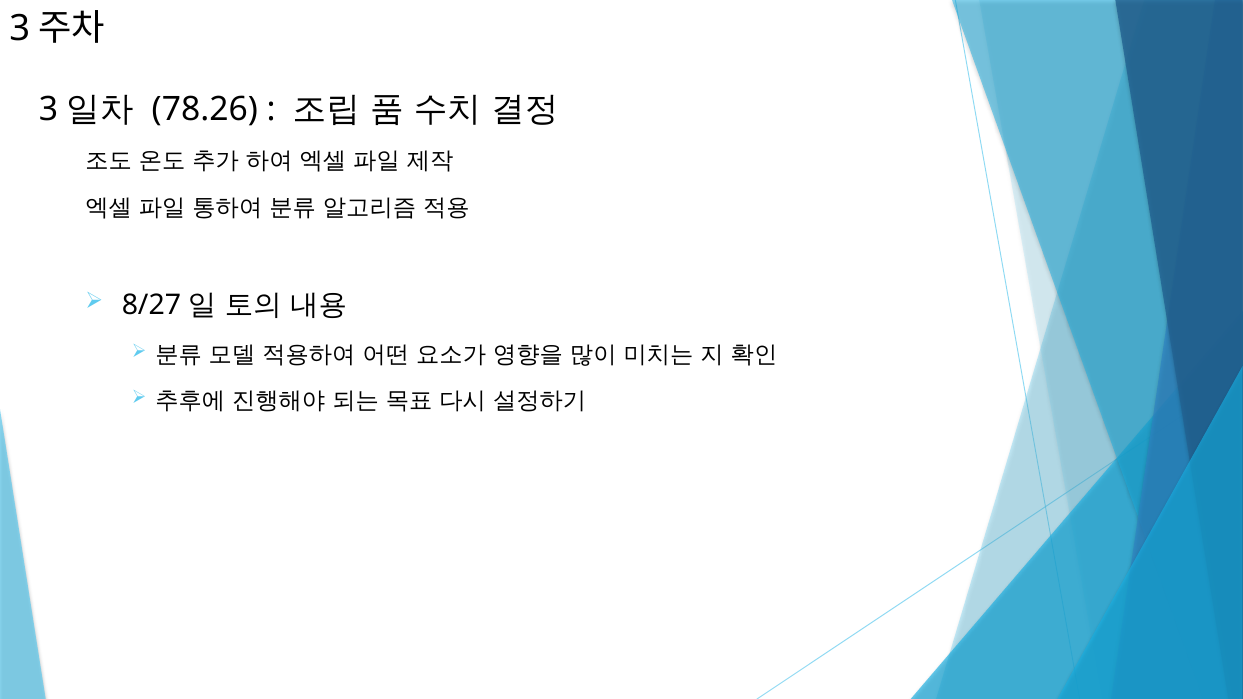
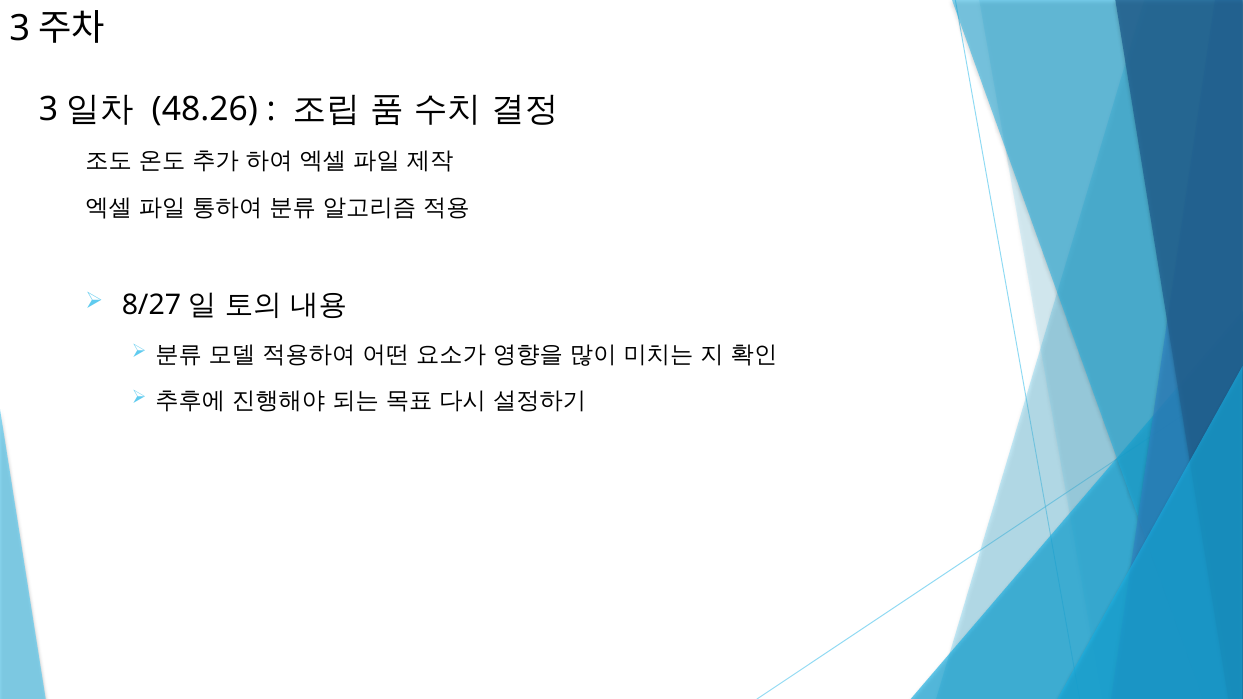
78.26: 78.26 -> 48.26 (205, 109)
